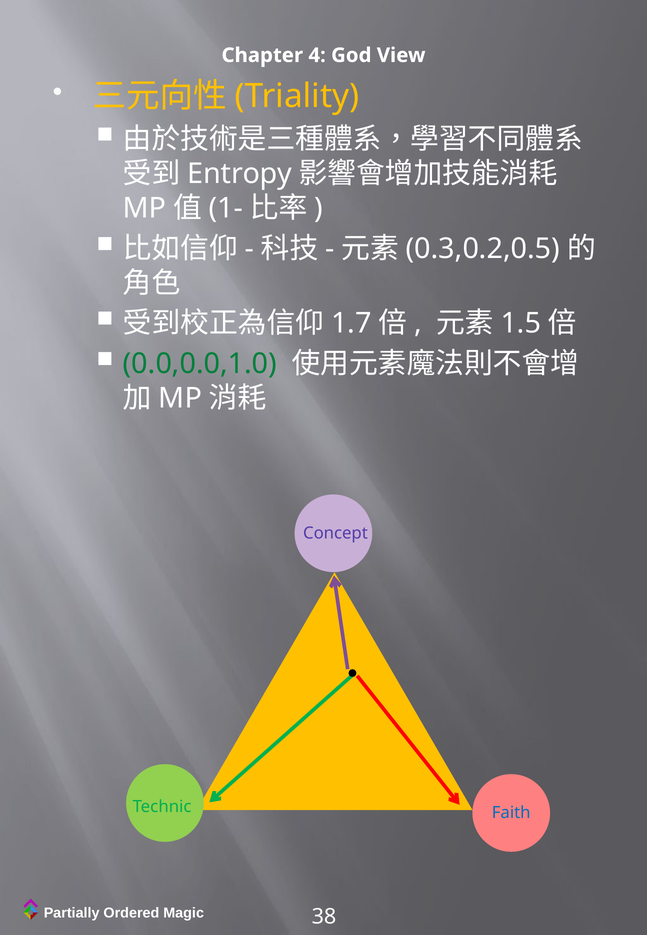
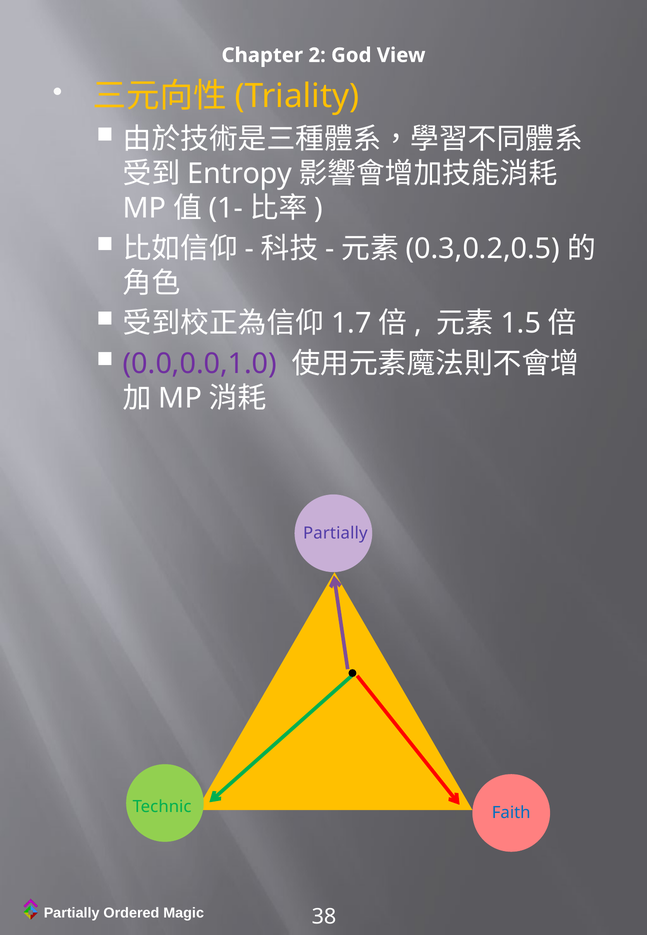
4: 4 -> 2 (317, 55)
0.0,0.0,1.0 colour: green -> purple (200, 363)
Concept: Concept -> Partially (335, 533)
